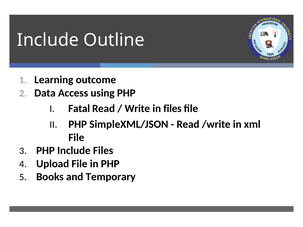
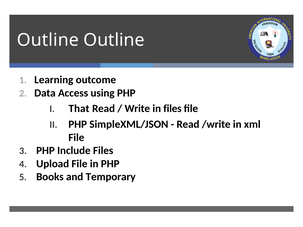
Include: Include -> Outline (48, 40)
Fatal: Fatal -> That (79, 109)
